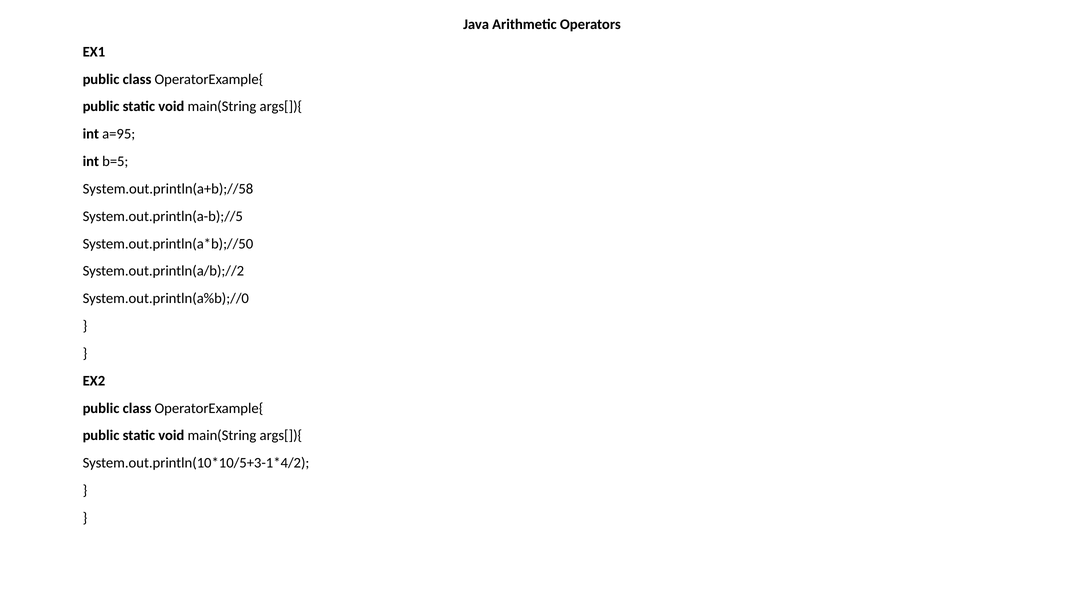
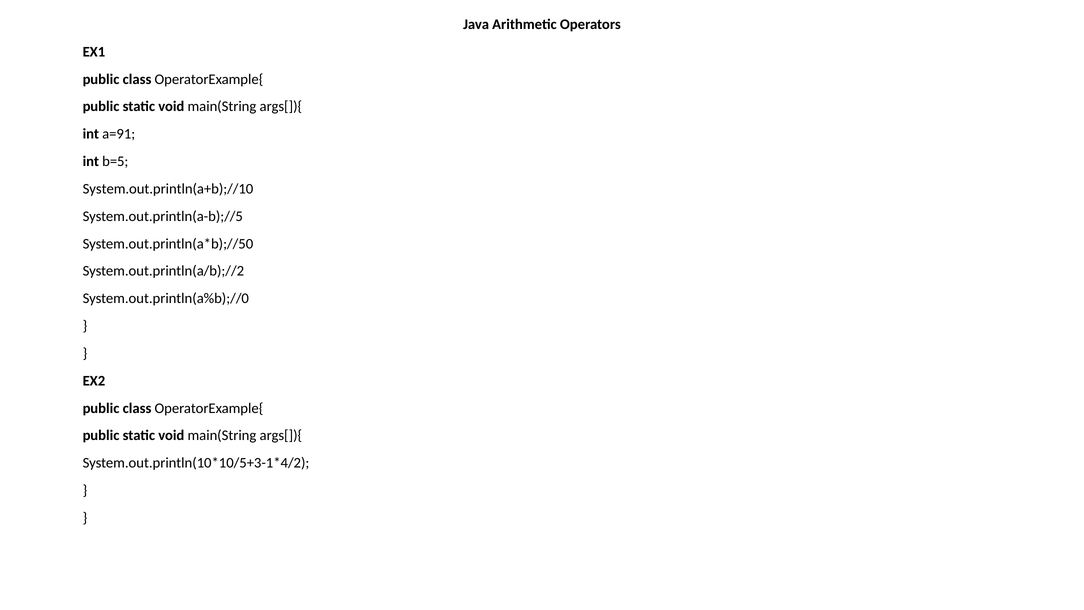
a=95: a=95 -> a=91 (119, 134)
System.out.println(a+b);//58: System.out.println(a+b);//58 -> System.out.println(a+b);//10 (168, 189)
